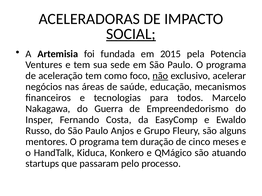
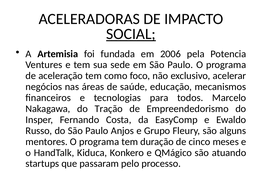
2015: 2015 -> 2006 (171, 54)
não underline: present -> none (160, 76)
Guerra: Guerra -> Tração (109, 109)
